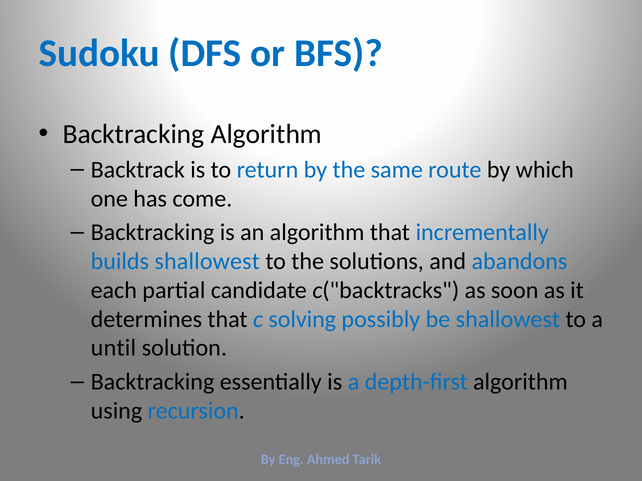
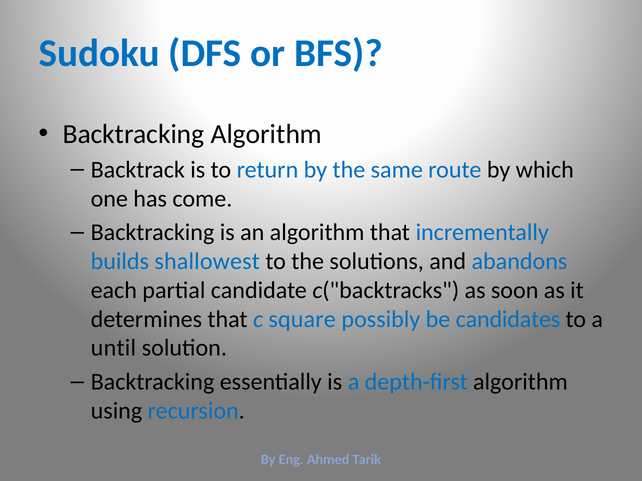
solving: solving -> square (302, 319)
be shallowest: shallowest -> candidates (508, 319)
